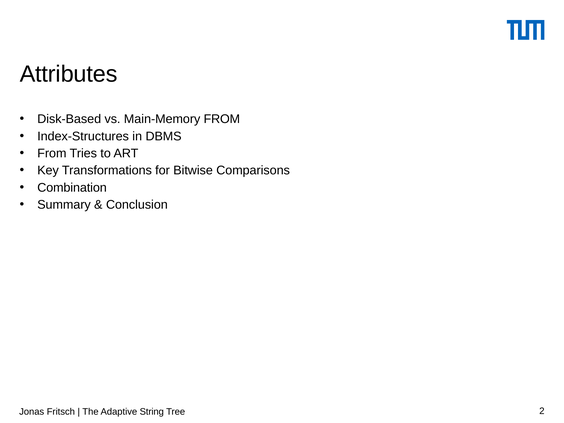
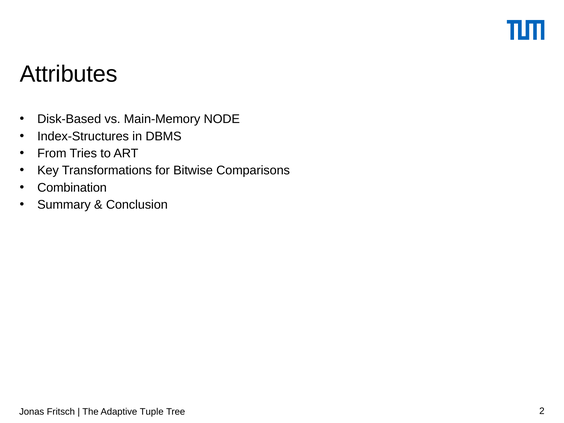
Main-Memory FROM: FROM -> NODE (222, 119)
String: String -> Tuple (152, 412)
